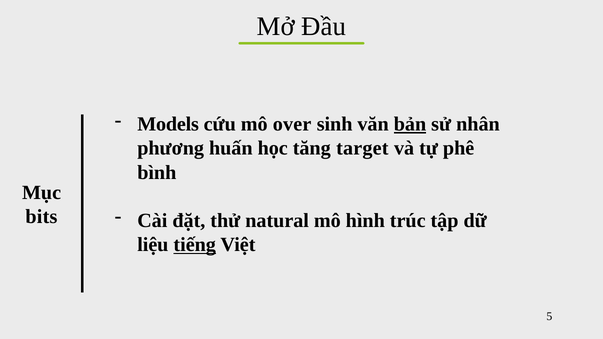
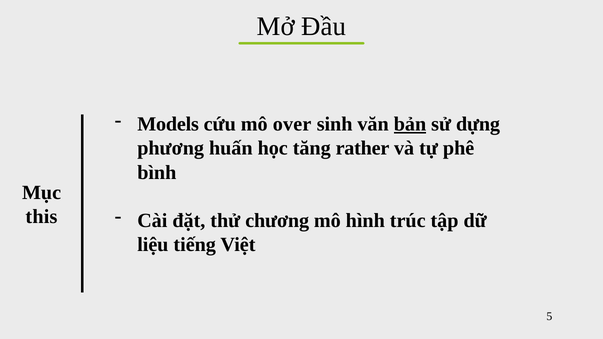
nhân: nhân -> dựng (478, 124)
target: target -> rather (362, 148)
bits: bits -> this (41, 217)
natural: natural -> chương (277, 221)
tiếng underline: present -> none (195, 245)
